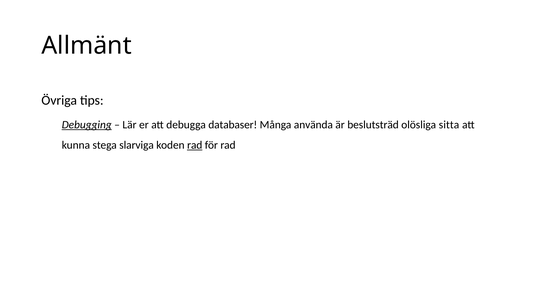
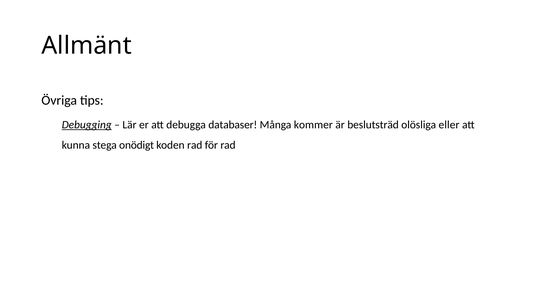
använda: använda -> kommer (313, 125)
sitta: sitta -> eller (449, 125)
slarviga: slarviga -> onödigt (137, 145)
rad underline: present -> none (195, 145)
